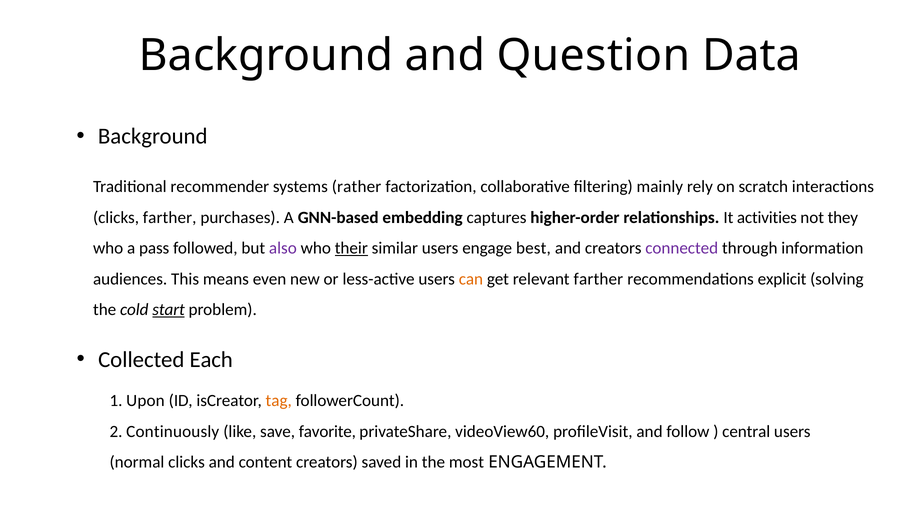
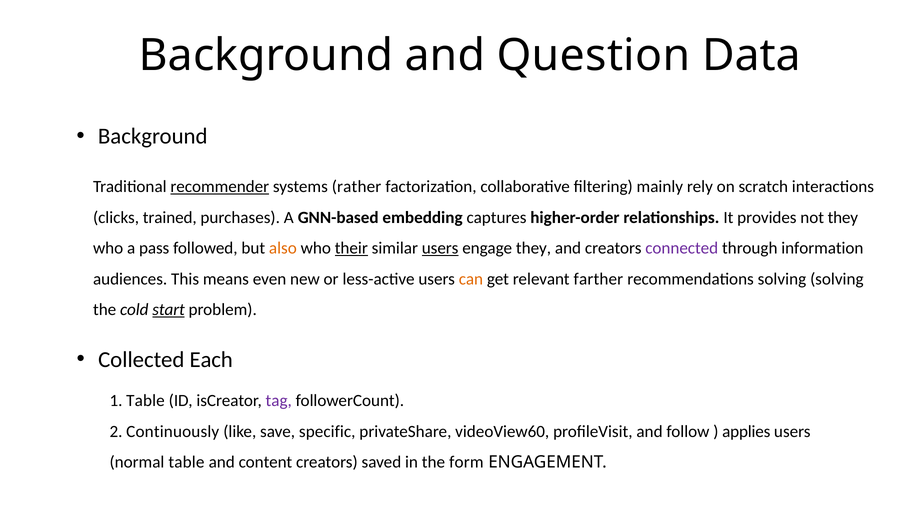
recommender underline: none -> present (220, 187)
clicks farther: farther -> trained (170, 218)
activities: activities -> provides (767, 218)
also colour: purple -> orange (283, 248)
users underline: none -> present (440, 248)
engage best: best -> they (534, 248)
recommendations explicit: explicit -> solving (782, 279)
1 Upon: Upon -> Table (145, 401)
tag colour: orange -> purple (279, 401)
favorite: favorite -> specific (327, 432)
central: central -> applies (746, 432)
normal clicks: clicks -> table (186, 463)
most: most -> form (466, 463)
